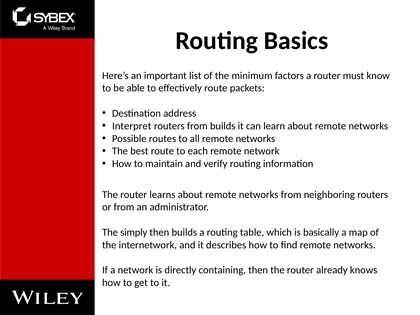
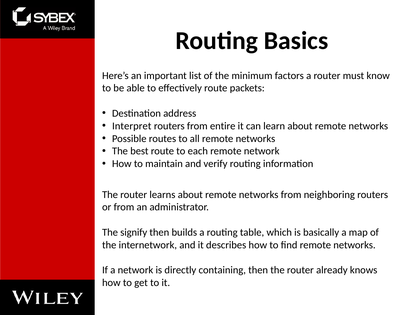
from builds: builds -> entire (223, 126)
simply: simply -> signify (134, 232)
